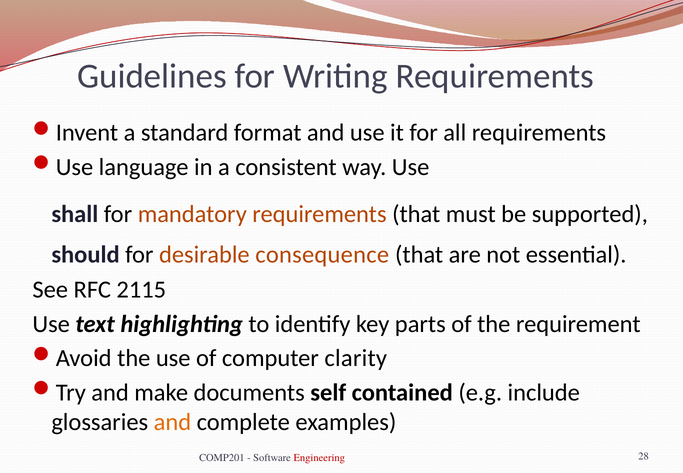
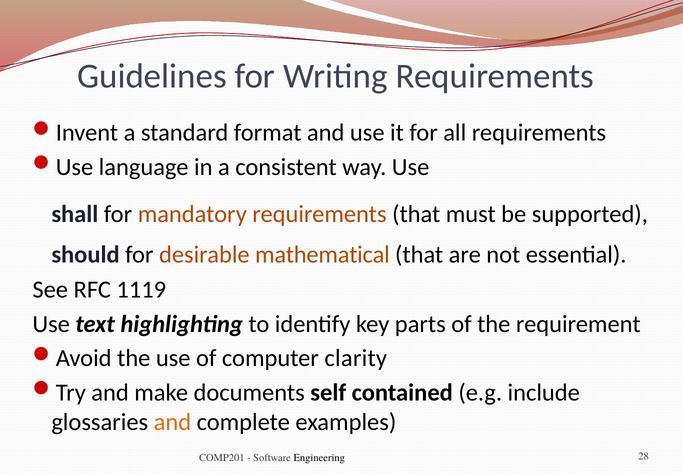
consequence: consequence -> mathematical (322, 255)
2115: 2115 -> 1119 (141, 290)
Engineering colour: red -> black (319, 458)
